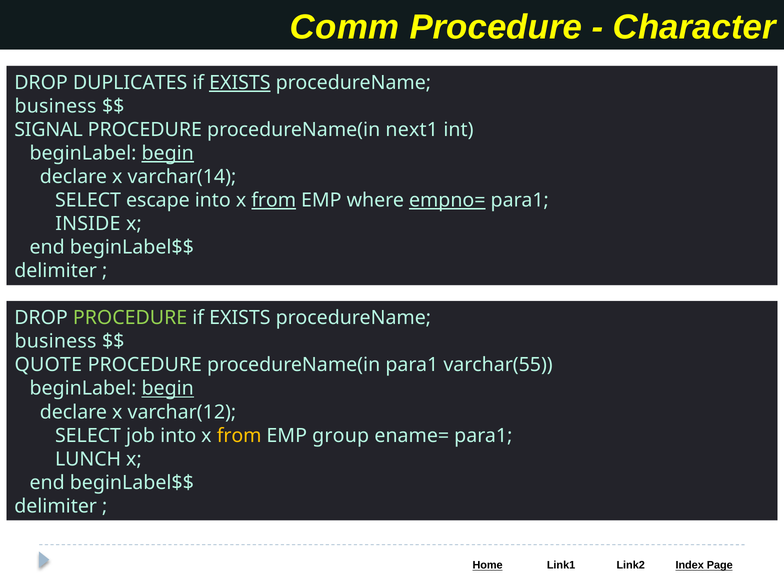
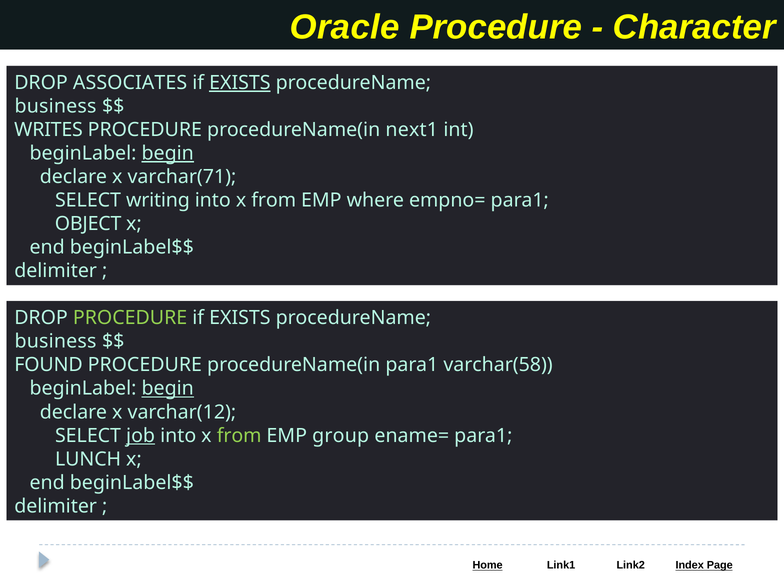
Comm: Comm -> Oracle (345, 27)
DUPLICATES: DUPLICATES -> ASSOCIATES (130, 83)
SIGNAL: SIGNAL -> WRITES (49, 130)
varchar(14: varchar(14 -> varchar(71 (182, 177)
escape: escape -> writing (158, 200)
from underline: present -> none (274, 200)
empno= underline: present -> none (447, 200)
INSIDE: INSIDE -> OBJECT (88, 224)
QUOTE: QUOTE -> FOUND (49, 365)
varchar(55: varchar(55 -> varchar(58 (498, 365)
job underline: none -> present (141, 436)
from colour: yellow -> light green (239, 436)
